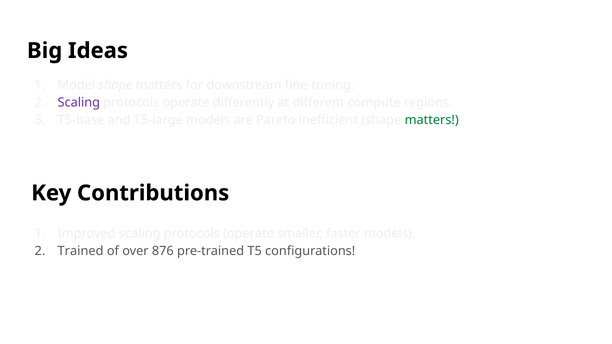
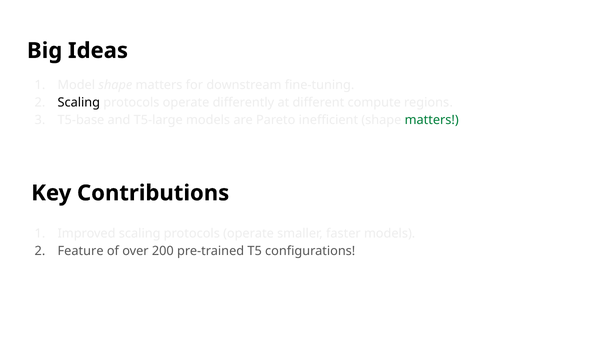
Scaling colour: purple -> black (79, 103)
Trained: Trained -> Feature (81, 251)
876: 876 -> 200 (163, 251)
